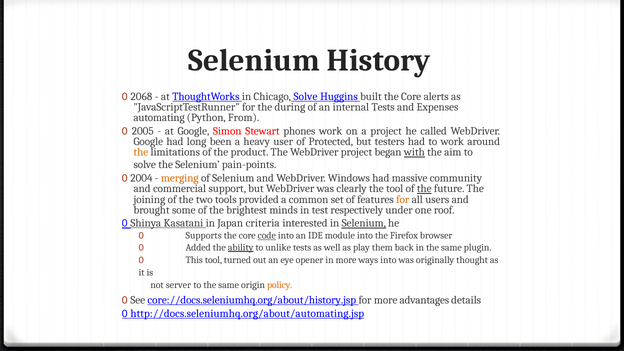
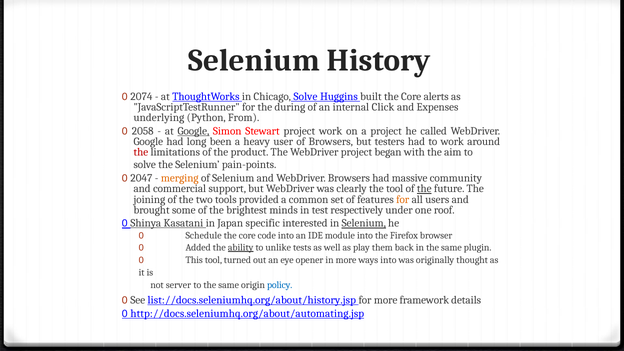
2068: 2068 -> 2074 (141, 97)
internal Tests: Tests -> Click (383, 107)
automating: automating -> underlying (159, 118)
2005: 2005 -> 2058 (143, 131)
Google underline: none -> present (193, 131)
Stewart phones: phones -> project (299, 131)
of Protected: Protected -> Browsers (331, 142)
the colour: orange -> red (141, 152)
with underline: present -> none (414, 152)
2004: 2004 -> 2047 (141, 178)
WebDriver Windows: Windows -> Browsers (349, 178)
criteria: criteria -> specific (263, 223)
Supports: Supports -> Schedule (204, 236)
code underline: present -> none (267, 236)
policy colour: orange -> blue (280, 285)
core://docs.seleniumhq.org/about/history.jsp: core://docs.seleniumhq.org/about/history.jsp -> list://docs.seleniumhq.org/about/history.jsp (252, 300)
advantages: advantages -> framework (424, 300)
